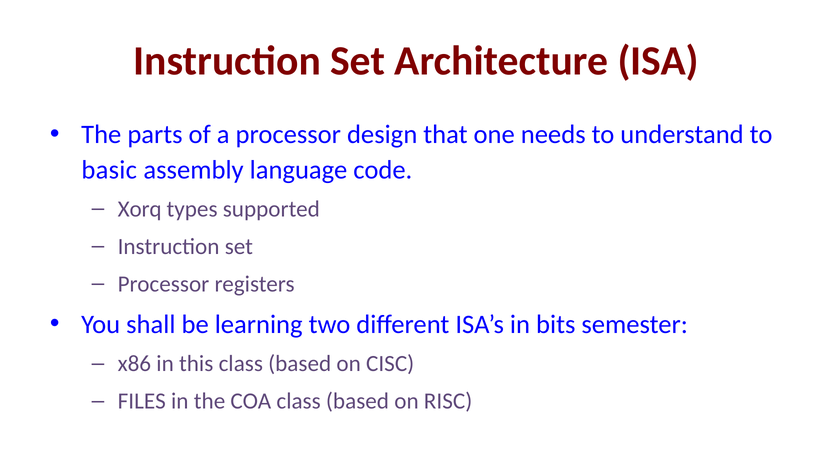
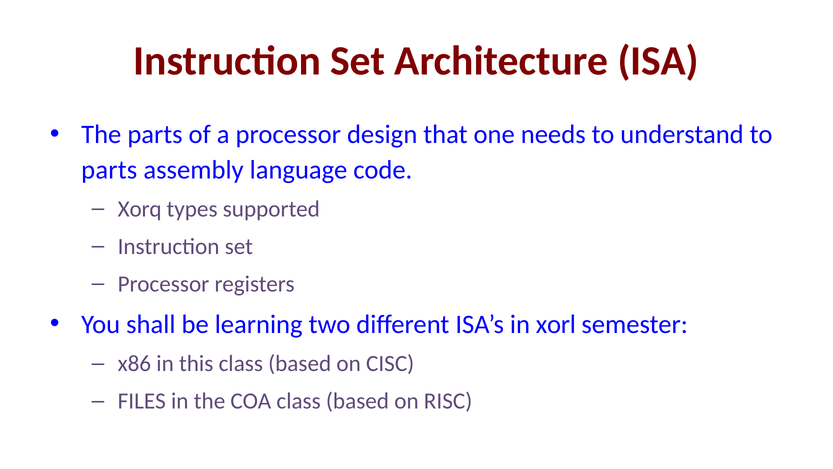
basic: basic -> parts (109, 170)
bits: bits -> xorl (556, 324)
